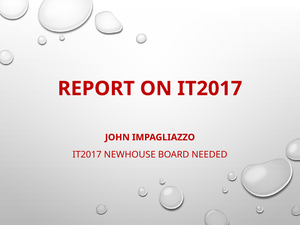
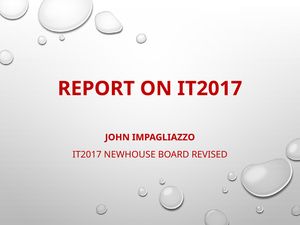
NEEDED: NEEDED -> REVISED (210, 155)
